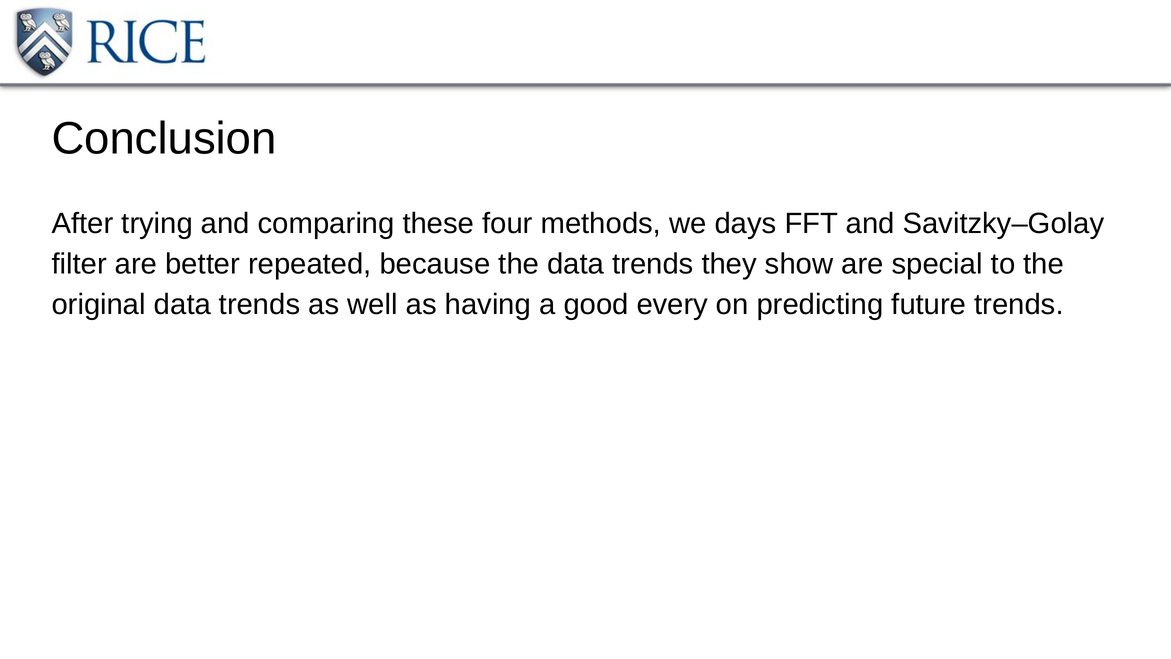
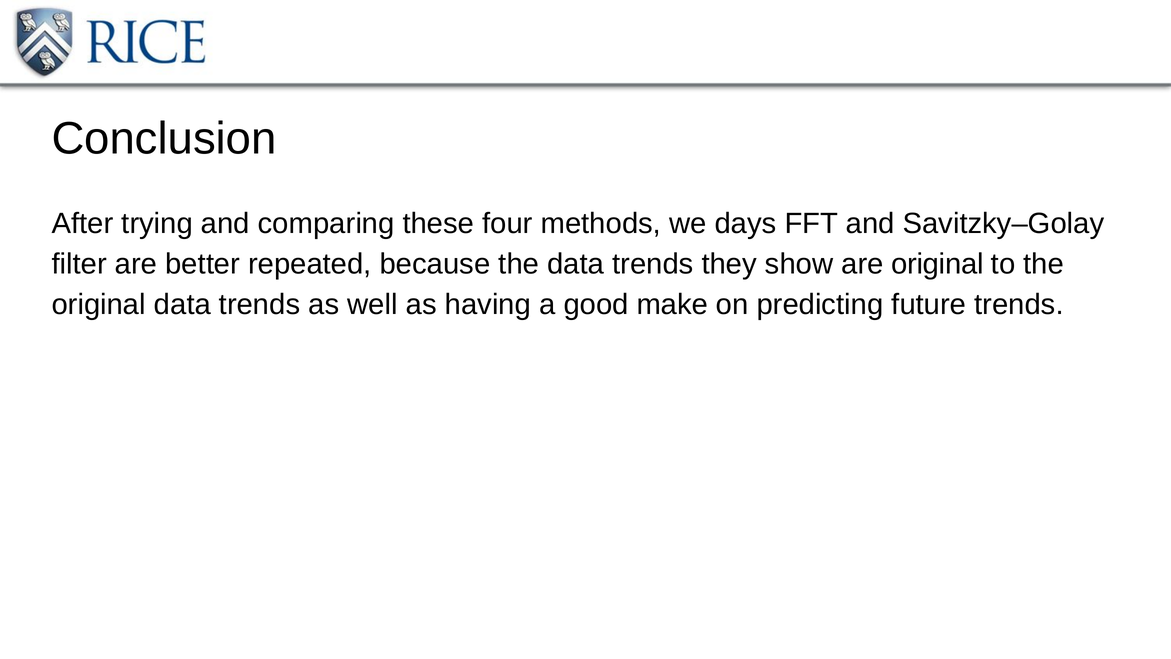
are special: special -> original (937, 264)
every: every -> make (672, 304)
